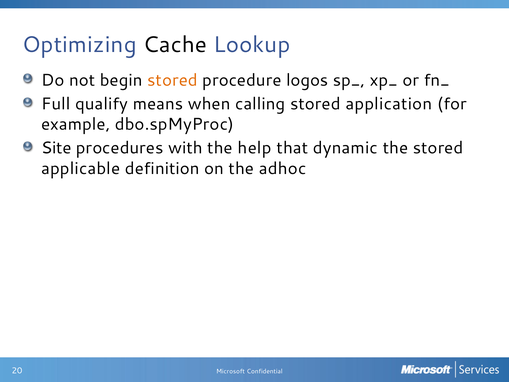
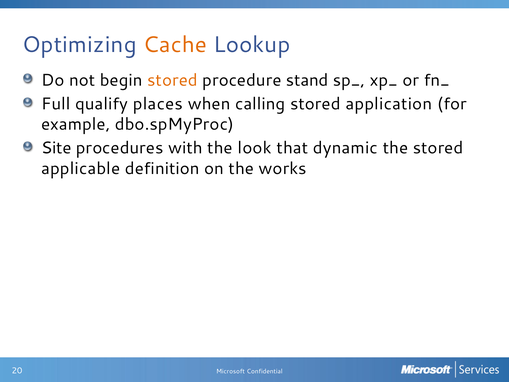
Cache colour: black -> orange (175, 45)
logos: logos -> stand (307, 80)
means: means -> places (158, 104)
help: help -> look (255, 148)
adhoc: adhoc -> works (283, 168)
